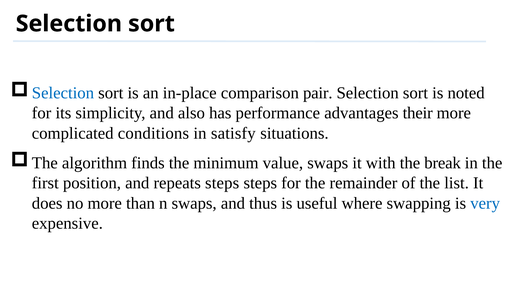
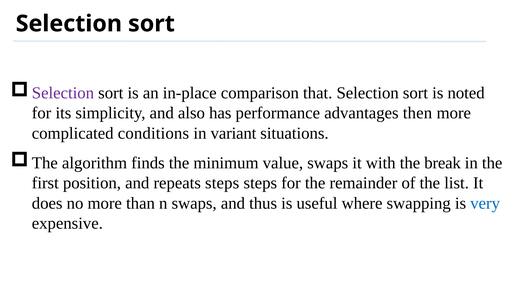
Selection colour: blue -> purple (63, 93)
pair: pair -> that (318, 93)
their: their -> then (418, 113)
satisfy: satisfy -> variant (233, 133)
